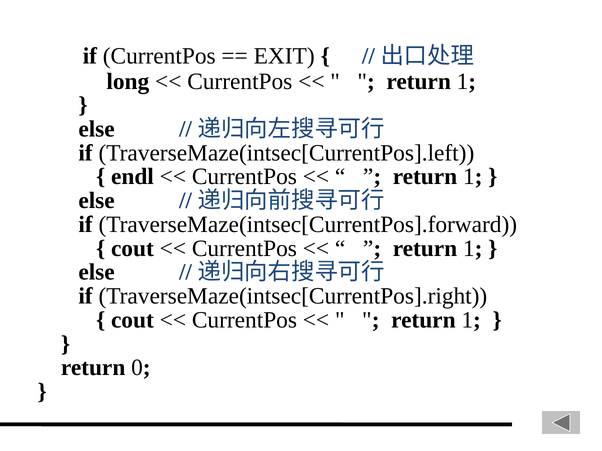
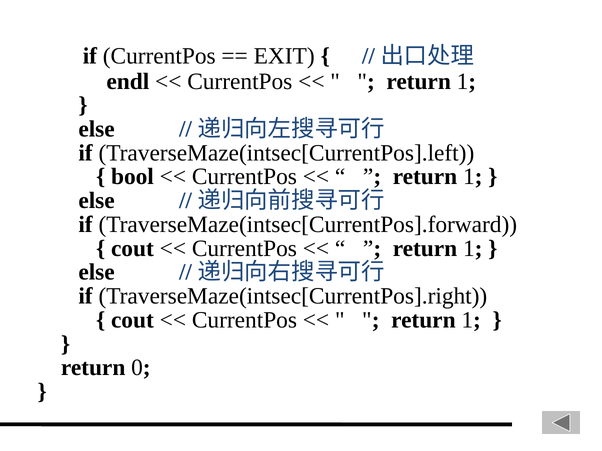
long: long -> endl (128, 81)
endl: endl -> bool (132, 177)
